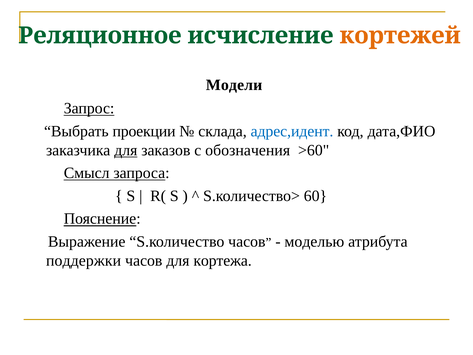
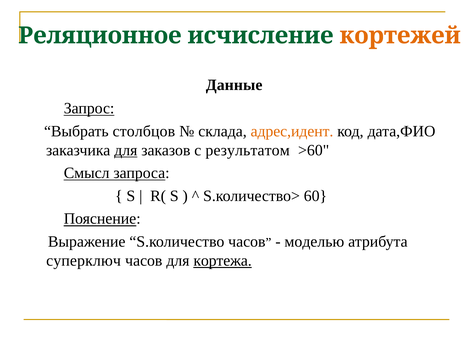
Модели: Модели -> Данные (234, 85)
проекции: проекции -> столбцов (144, 131)
адрес,идент colour: blue -> orange (292, 131)
обозначения: обозначения -> результатом (248, 150)
поддержки: поддержки -> суперключ (84, 260)
кортежа underline: none -> present (223, 260)
